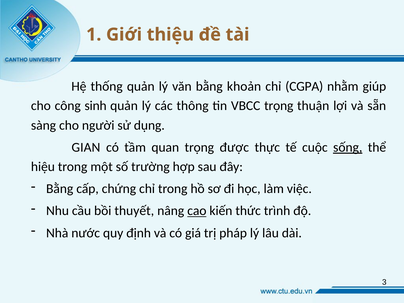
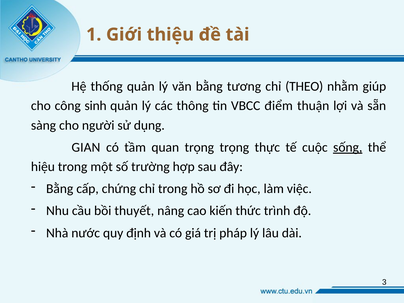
khoản: khoản -> tương (244, 86)
CGPA: CGPA -> THEO (304, 86)
VBCC trọng: trọng -> điểm (279, 106)
trọng được: được -> trọng (234, 147)
cao underline: present -> none (197, 211)
